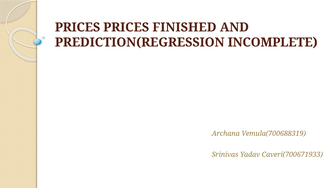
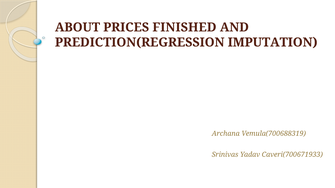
PRICES: PRICES -> ABOUT (77, 27)
INCOMPLETE: INCOMPLETE -> IMPUTATION (273, 42)
